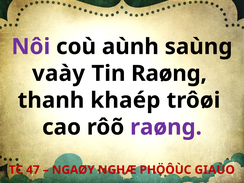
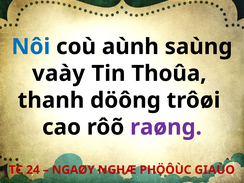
Nôi colour: purple -> blue (31, 47)
Tin Raøng: Raøng -> Thoûa (169, 74)
khaép: khaép -> döông (125, 100)
47: 47 -> 24 (33, 170)
